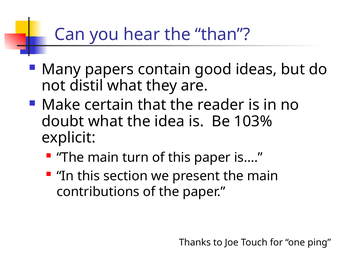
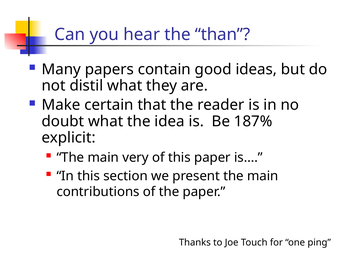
103%: 103% -> 187% (253, 121)
turn: turn -> very (136, 157)
